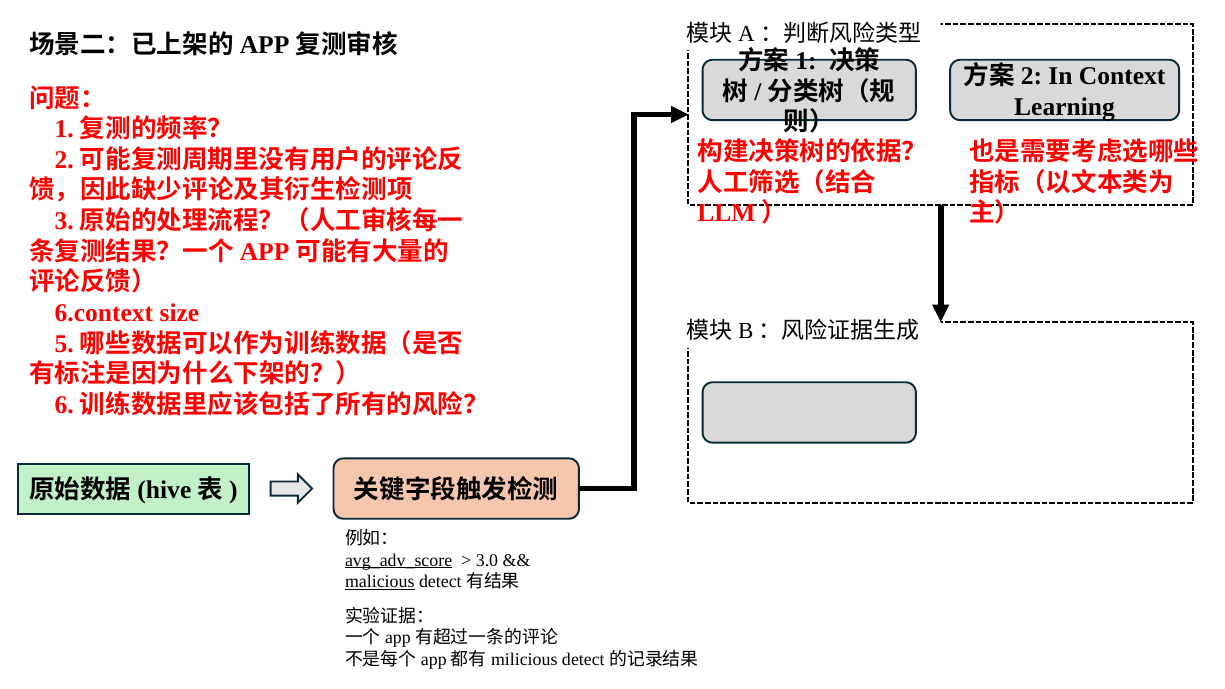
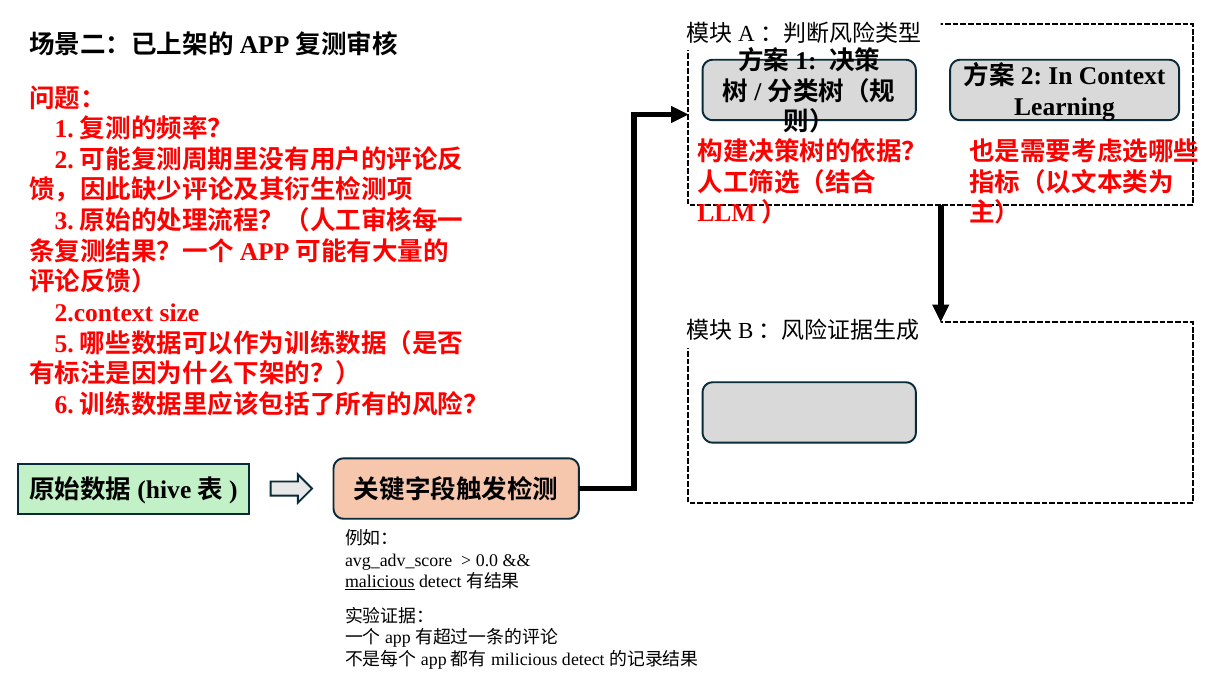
6.context: 6.context -> 2.context (104, 313)
avg_adv_score underline: present -> none (399, 560)
3.0: 3.0 -> 0.0 (487, 560)
